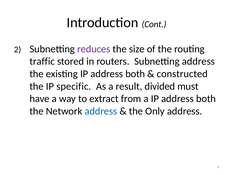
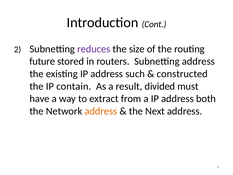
traffic: traffic -> future (42, 61)
existing IP address both: both -> such (135, 74)
specific: specific -> contain (74, 86)
address colour: blue -> orange (101, 111)
Only: Only -> Next (155, 111)
